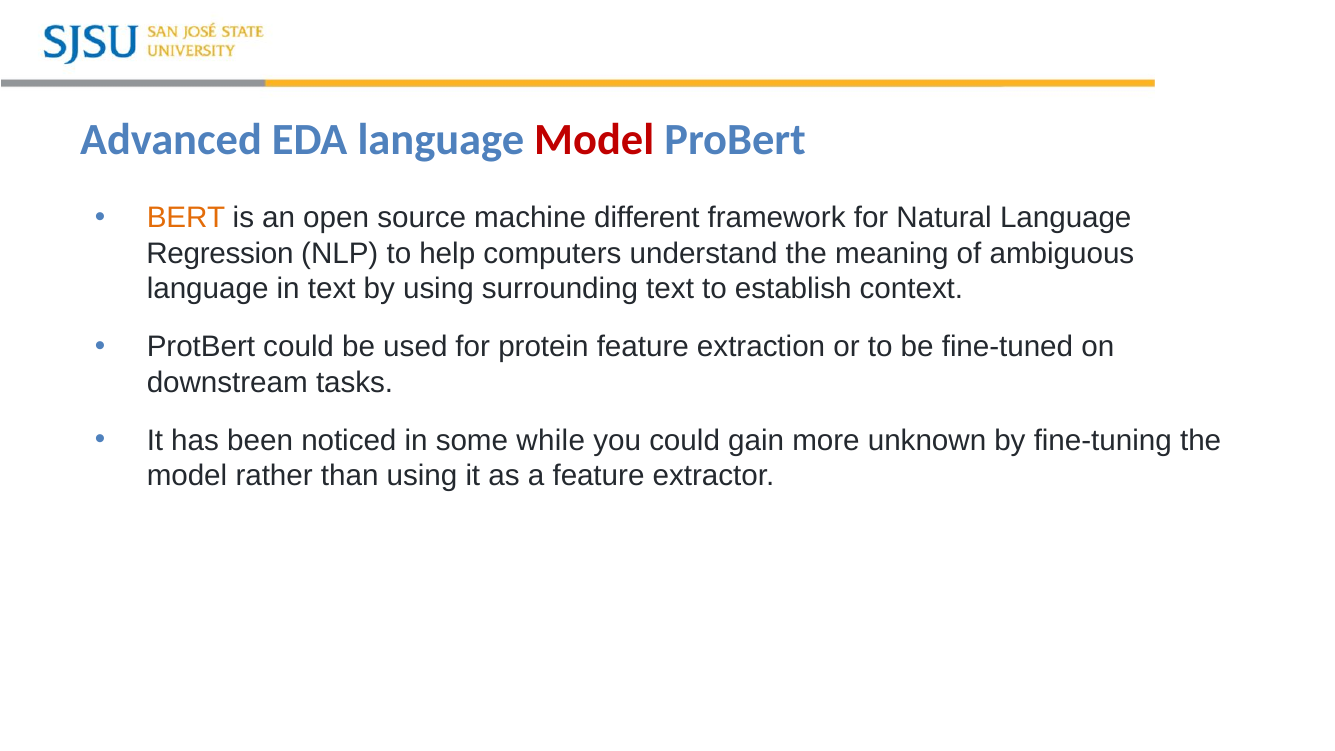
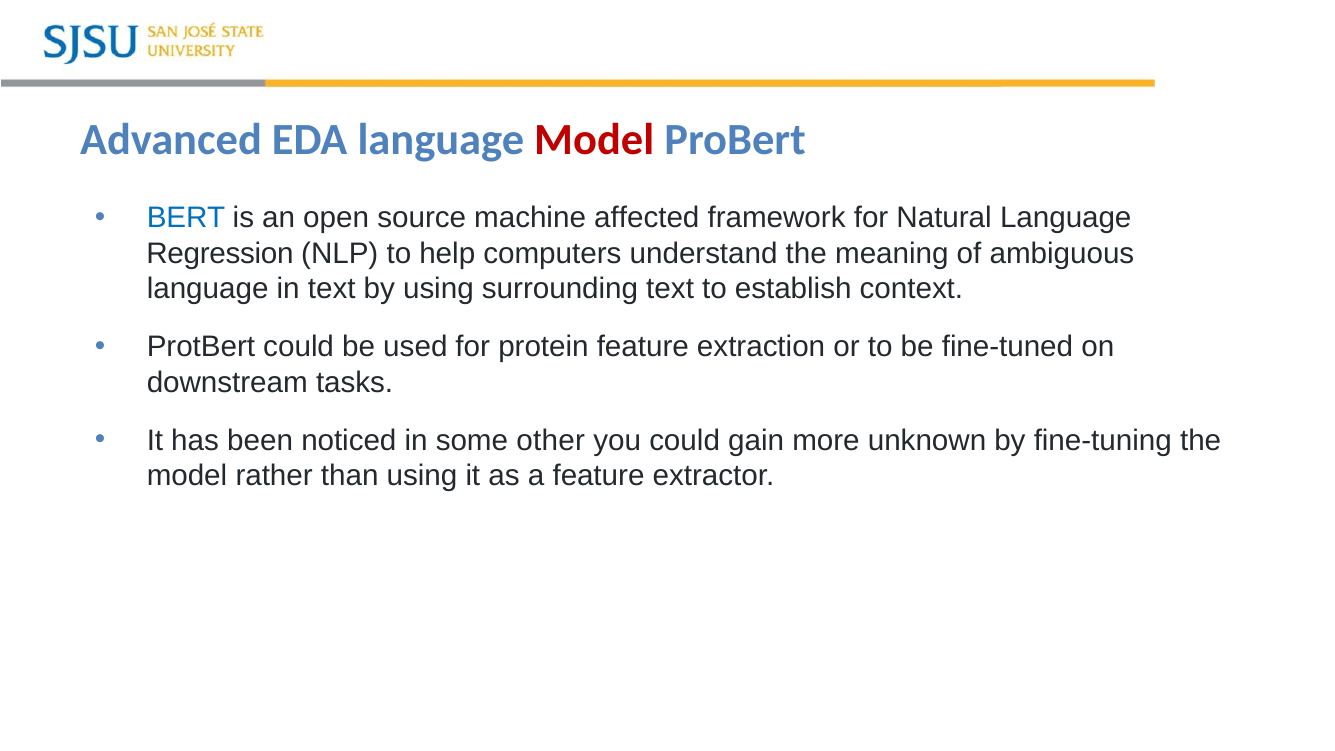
BERT colour: orange -> blue (186, 218)
different: different -> affected (647, 218)
while: while -> other (551, 440)
